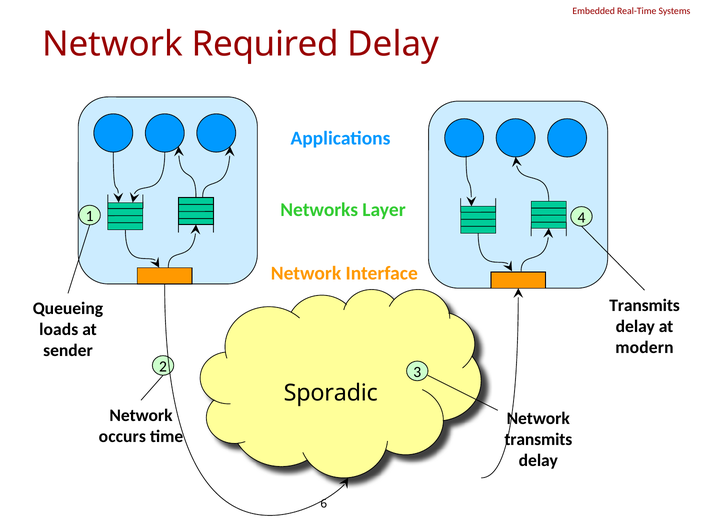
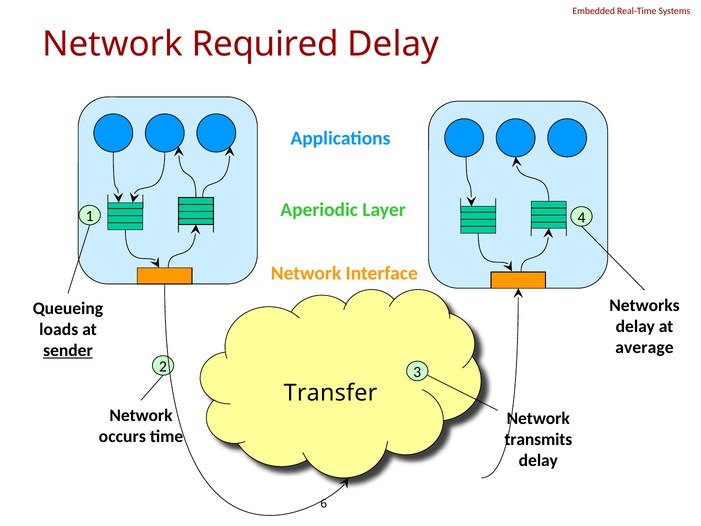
Networks: Networks -> Aperiodic (319, 210)
Transmits: Transmits -> Networks (644, 305)
modern: modern -> average (644, 347)
sender underline: none -> present (68, 350)
Sporadic: Sporadic -> Transfer (331, 393)
